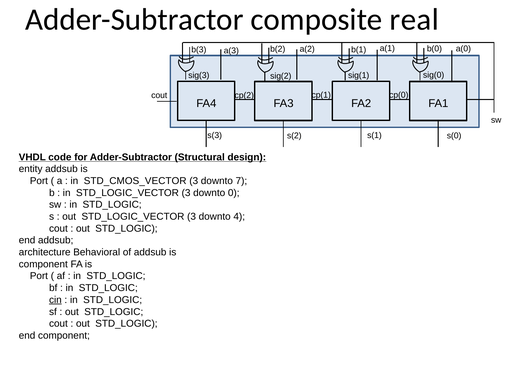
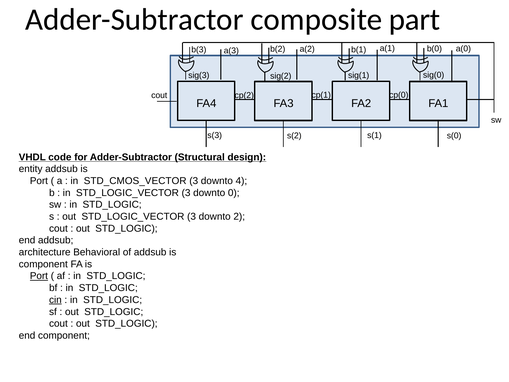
real: real -> part (415, 19)
7: 7 -> 4 (241, 181)
4: 4 -> 2 (239, 216)
Port underline: none -> present (39, 276)
